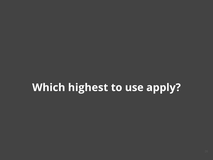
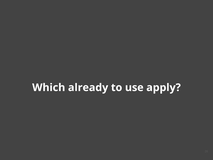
highest: highest -> already (88, 87)
